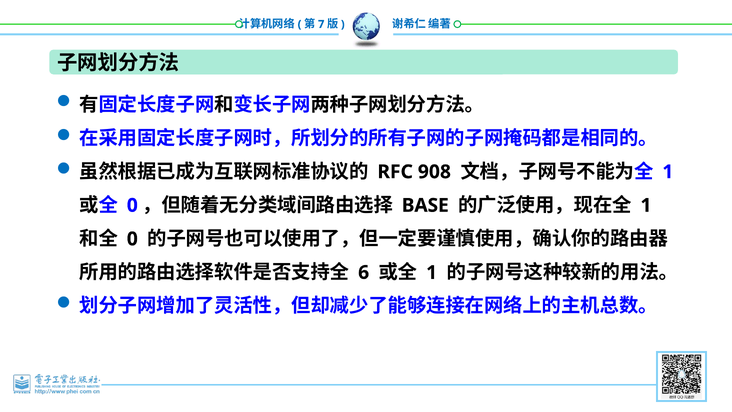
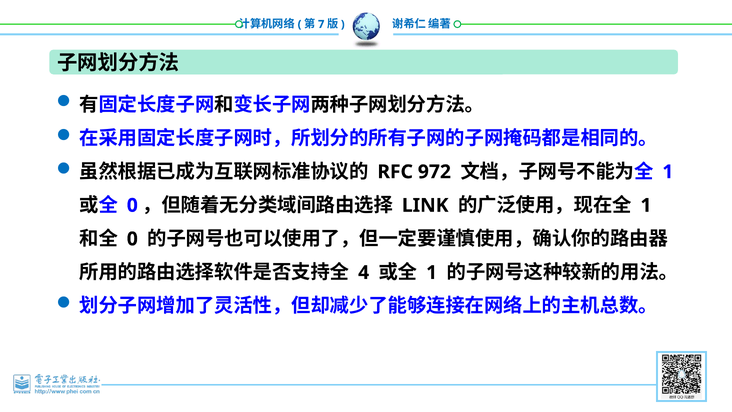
908: 908 -> 972 (434, 172)
BASE: BASE -> LINK (425, 205)
6: 6 -> 4 (364, 272)
